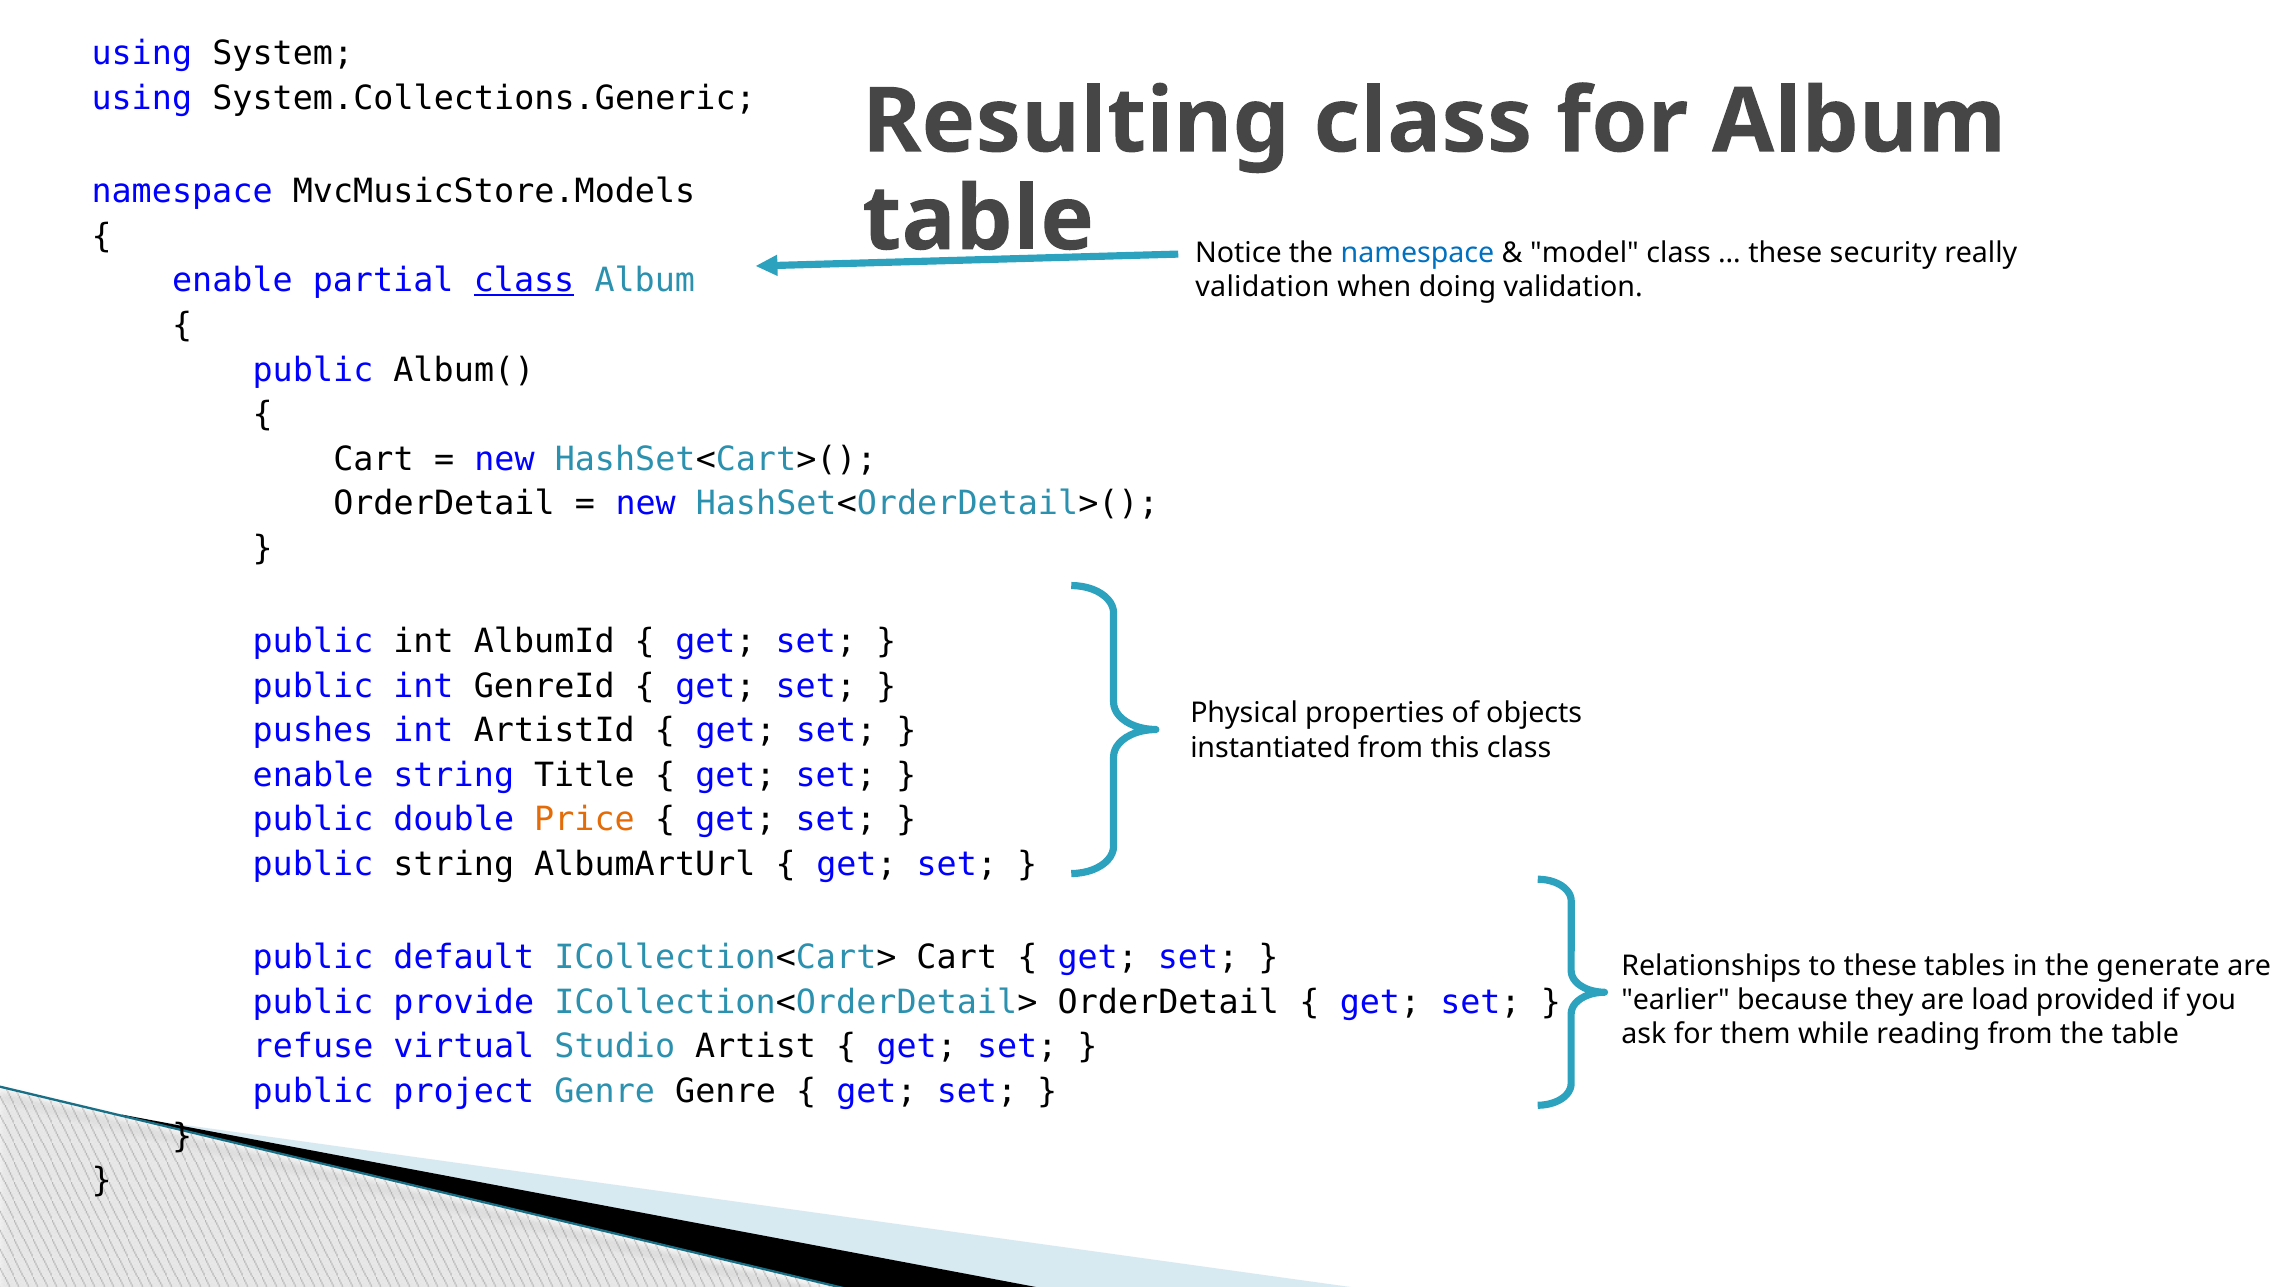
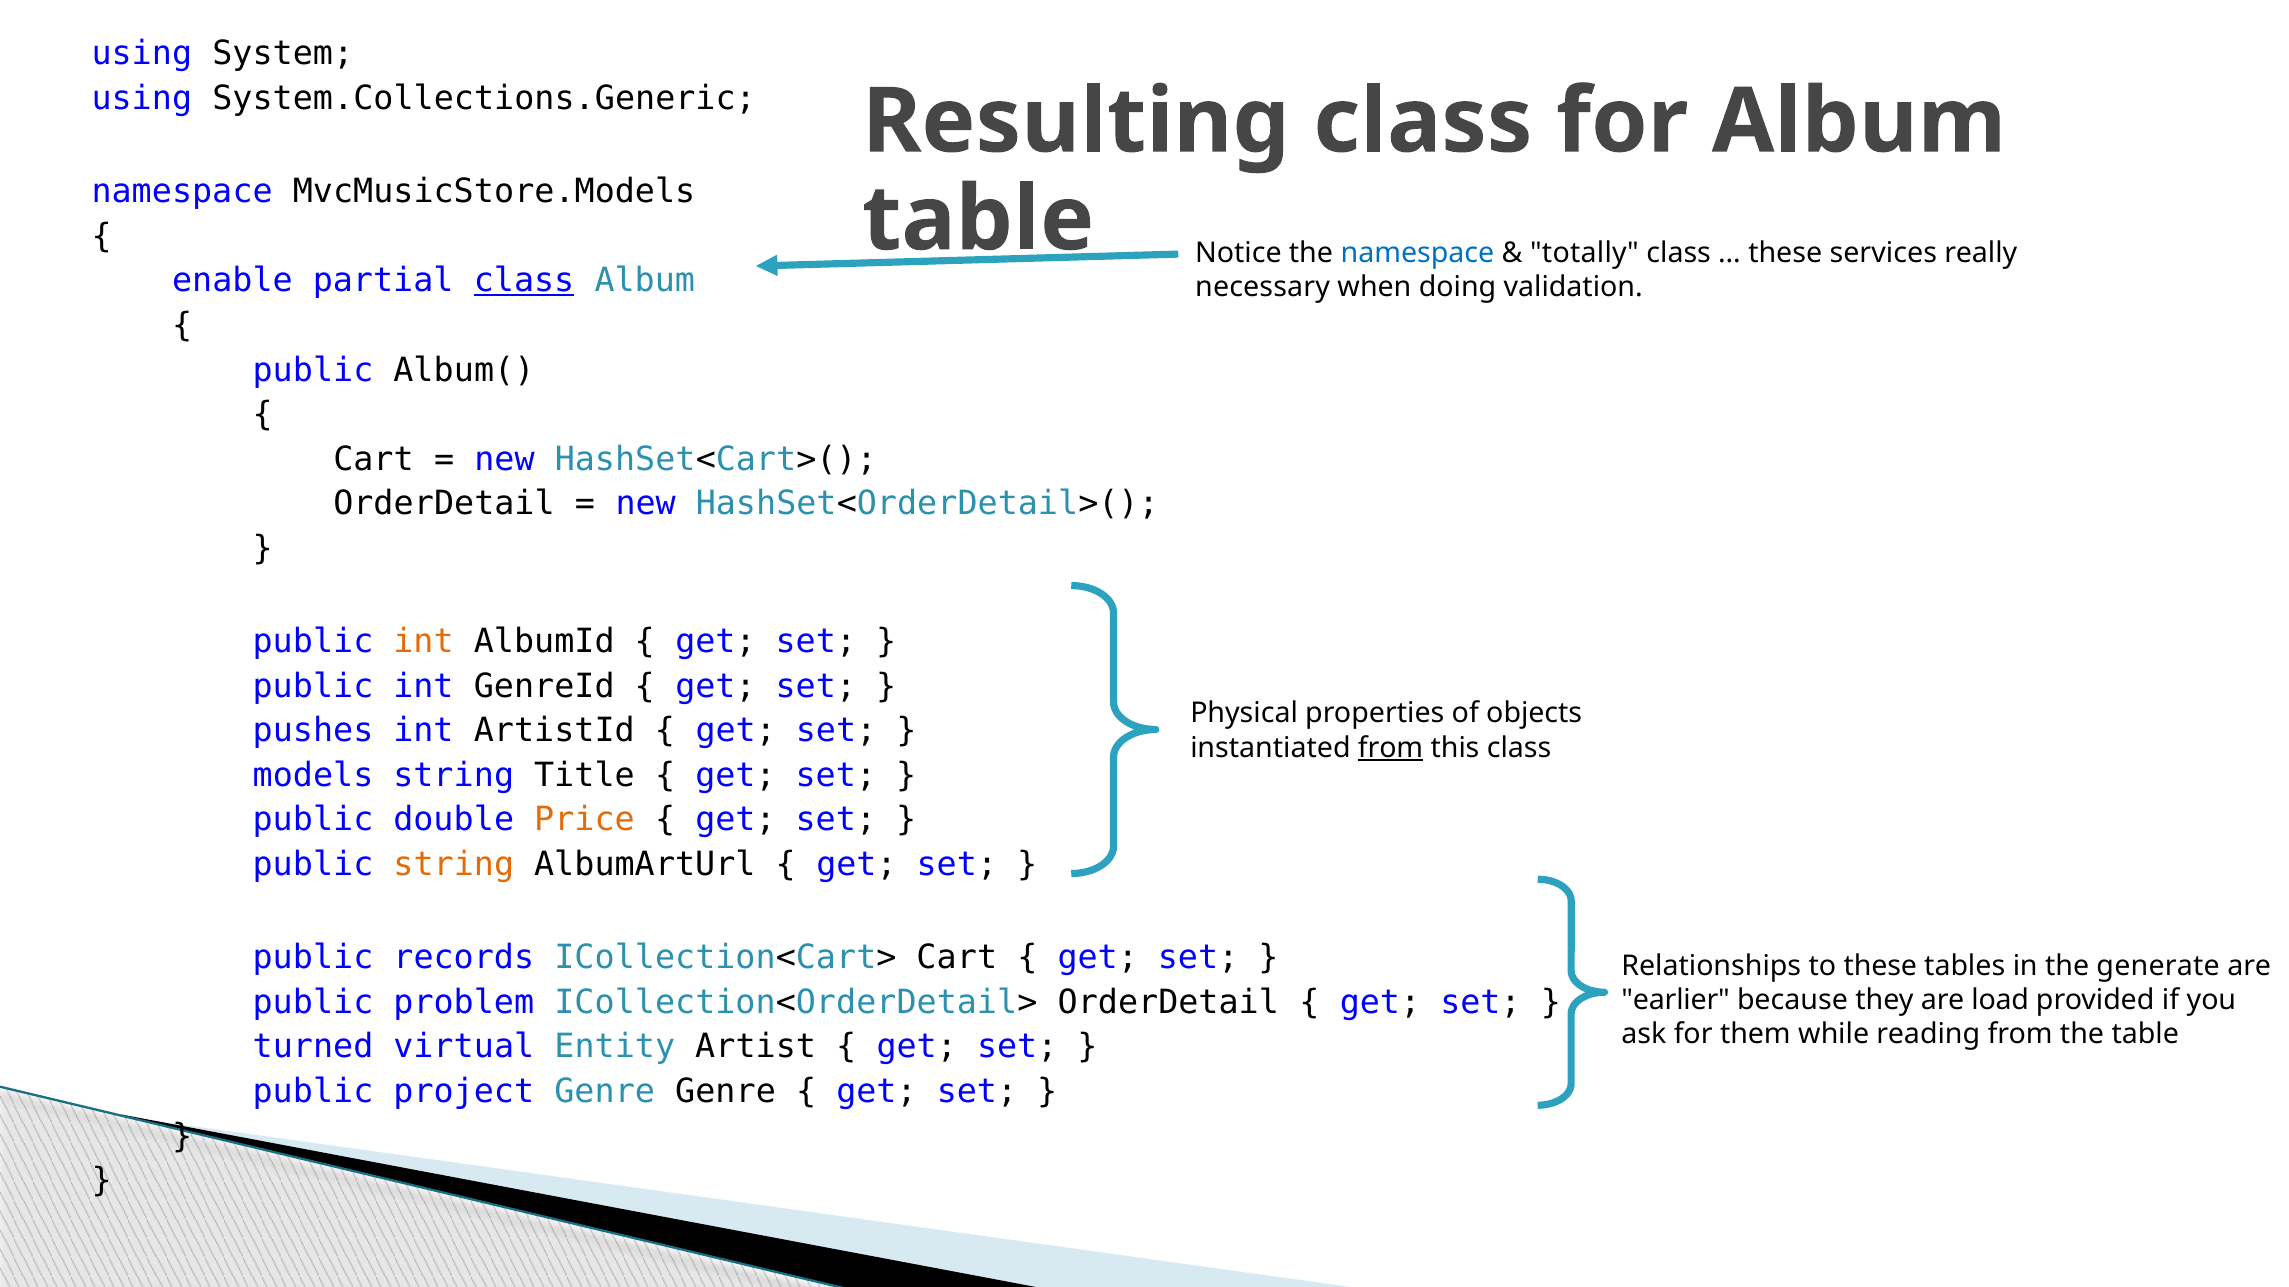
model: model -> totally (1584, 253)
security: security -> services (1883, 253)
validation: validation -> necessary (1263, 287)
int colour: black -> orange (424, 642)
from underline: none -> present (1391, 748)
enable: enable -> models (313, 776)
string colour: black -> orange (454, 865)
default: default -> records (464, 958)
provide: provide -> problem (464, 1003)
refuse: refuse -> turned (313, 1047)
Studio: Studio -> Entity (615, 1047)
